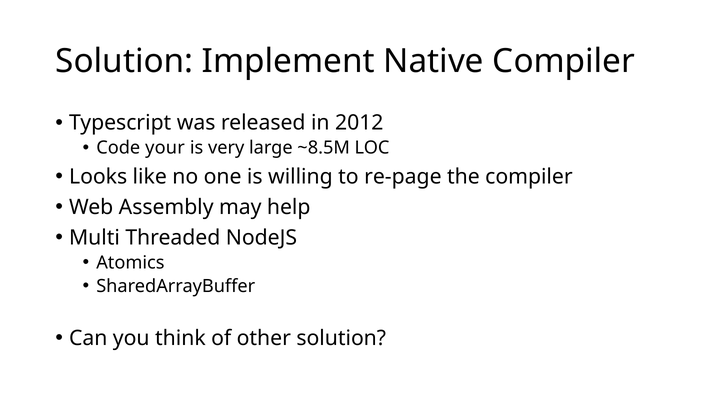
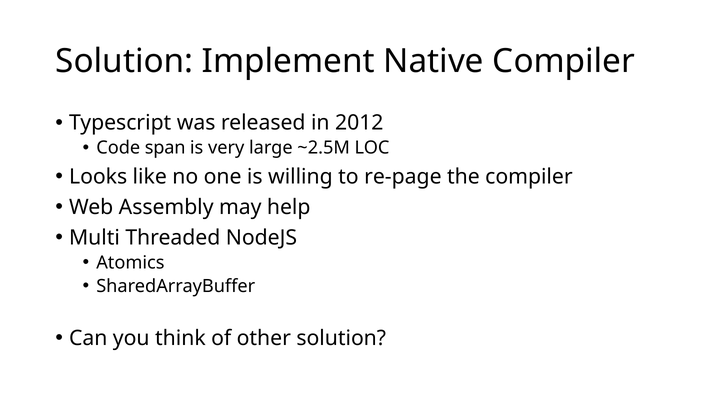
your: your -> span (165, 148)
~8.5M: ~8.5M -> ~2.5M (324, 148)
